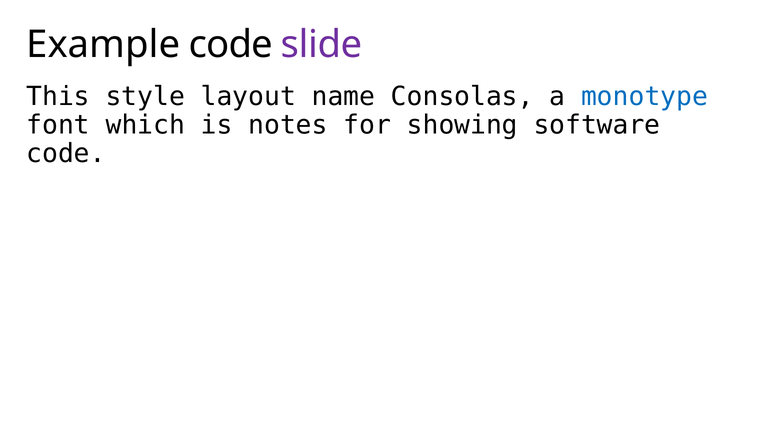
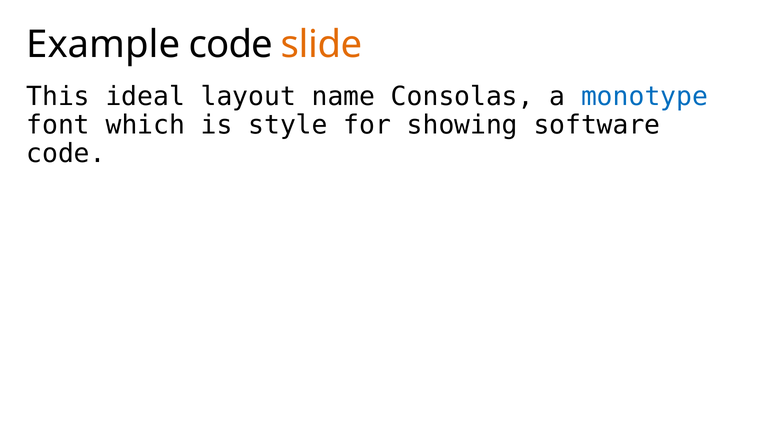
slide colour: purple -> orange (321, 45)
style: style -> ideal (145, 97)
notes: notes -> style (288, 125)
